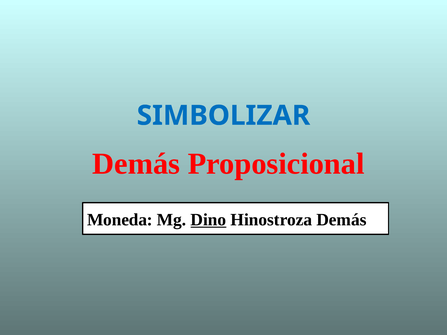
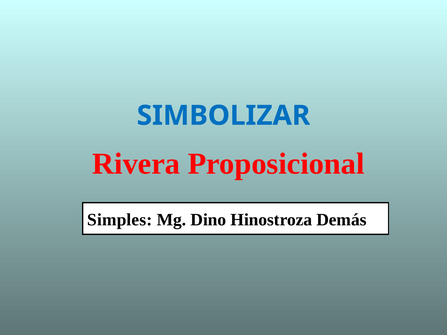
Demás: Demás -> Rivera (136, 164)
Moneda: Moneda -> Simples (120, 220)
Dino underline: present -> none (208, 220)
